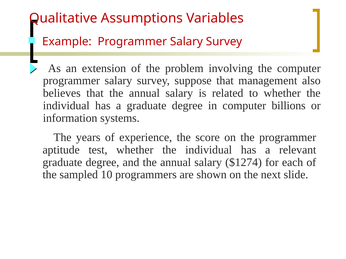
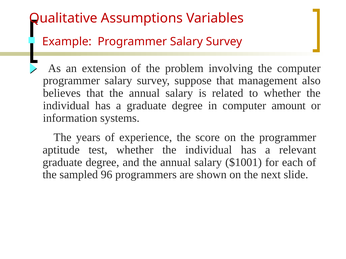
billions: billions -> amount (289, 106)
$1274: $1274 -> $1001 (244, 163)
10: 10 -> 96 (107, 175)
